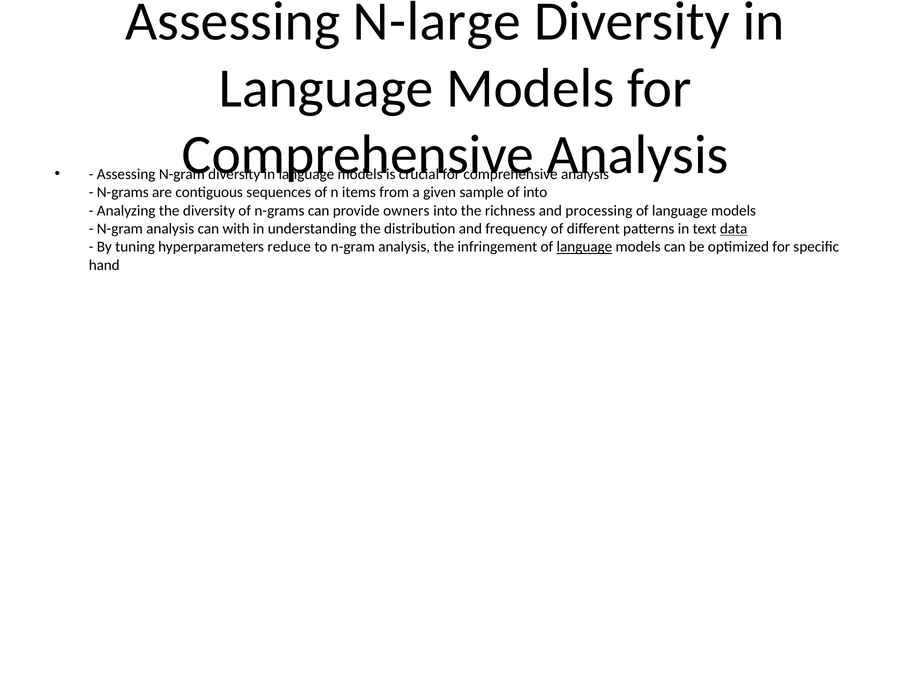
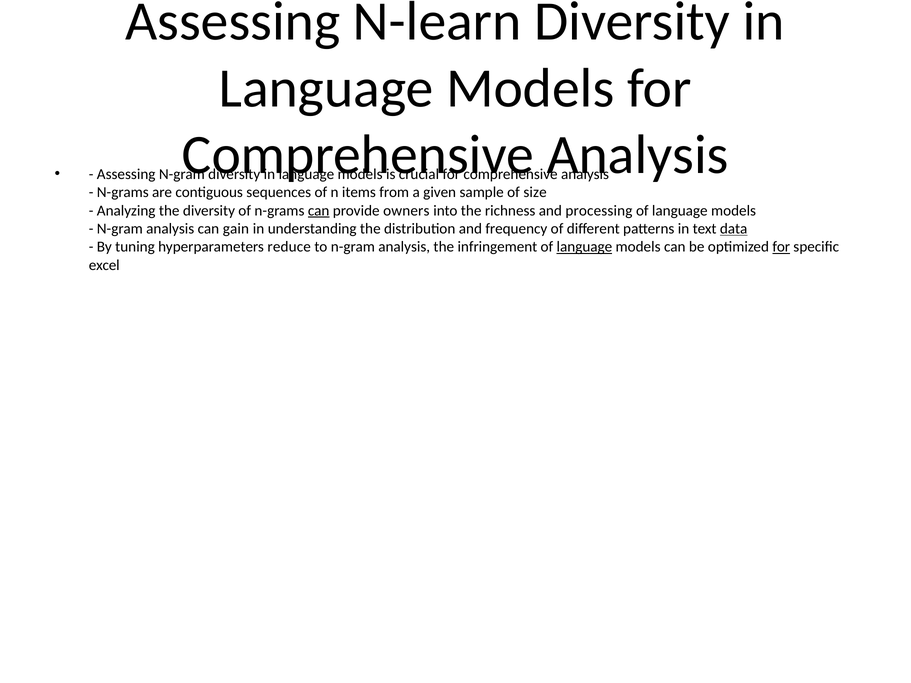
N-large: N-large -> N-learn (437, 21)
of into: into -> size (535, 192)
can underline: none -> present (319, 211)
with: with -> gain (236, 229)
for underline: none -> present (781, 247)
hand: hand -> excel (104, 265)
